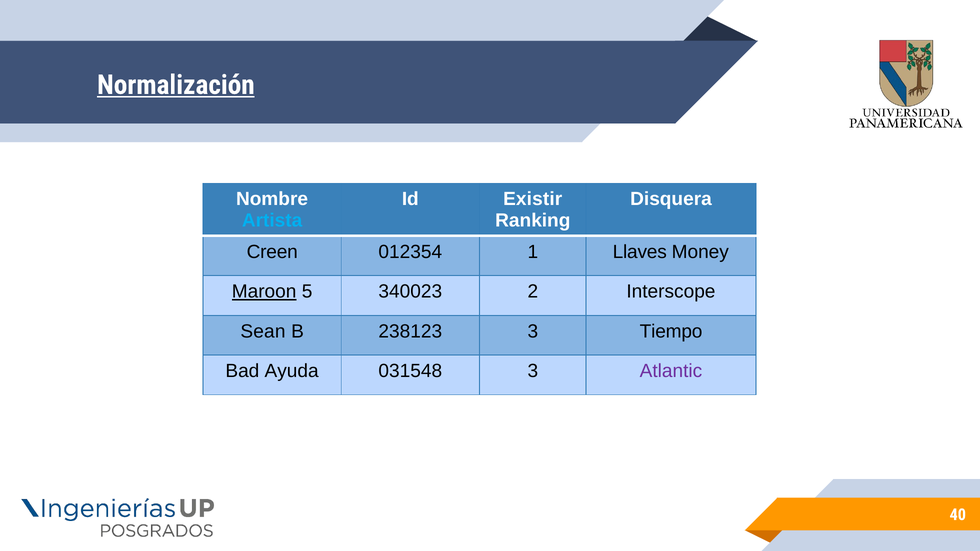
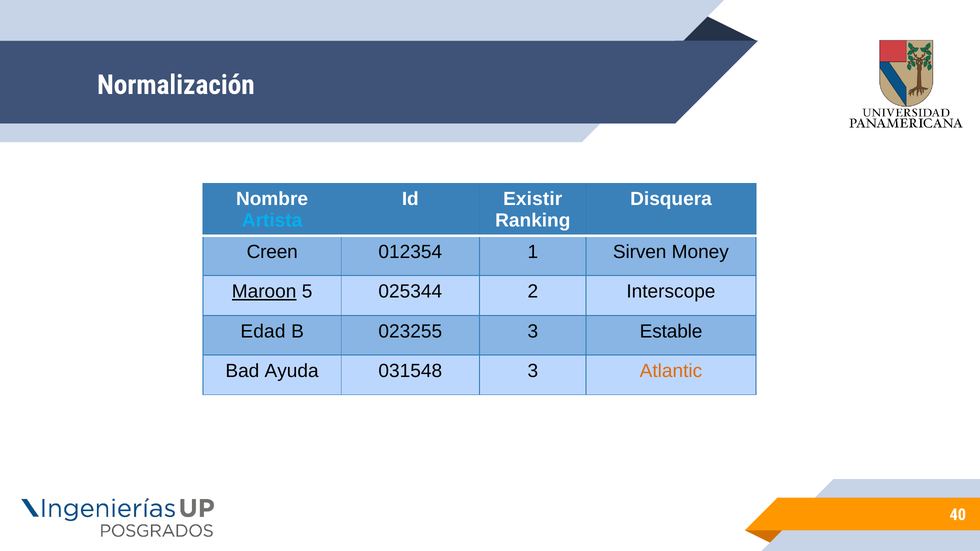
Normalización underline: present -> none (176, 85)
Llaves: Llaves -> Sirven (640, 252)
340023: 340023 -> 025344 (410, 292)
Sean: Sean -> Edad (263, 331)
238123: 238123 -> 023255 (410, 331)
Tiempo: Tiempo -> Estable (671, 331)
Atlantic colour: purple -> orange (671, 371)
